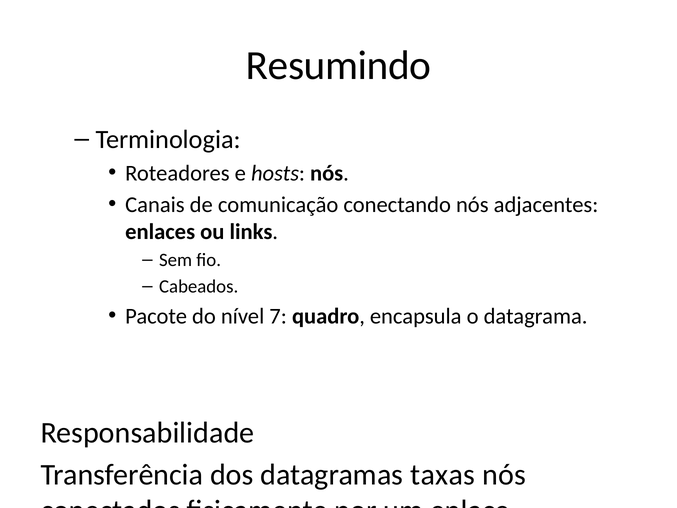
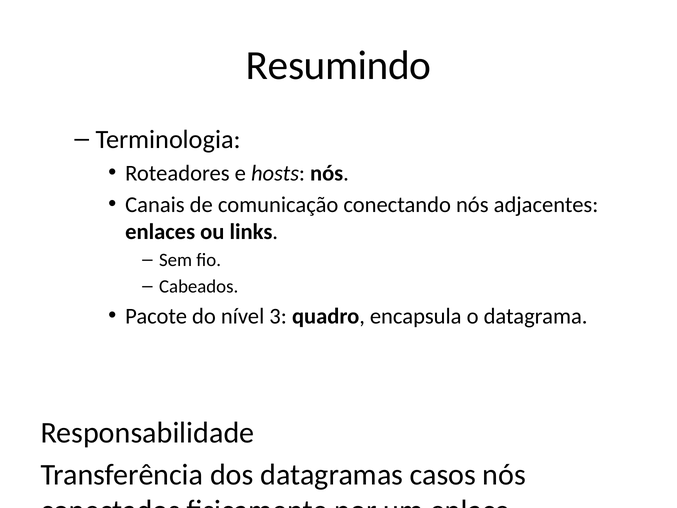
7: 7 -> 3 (278, 316)
taxas: taxas -> casos (443, 475)
